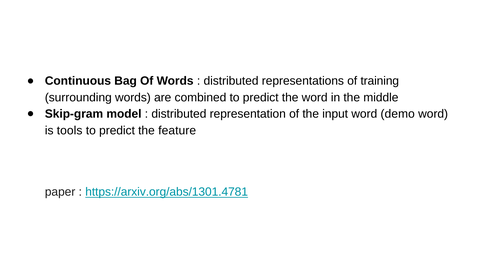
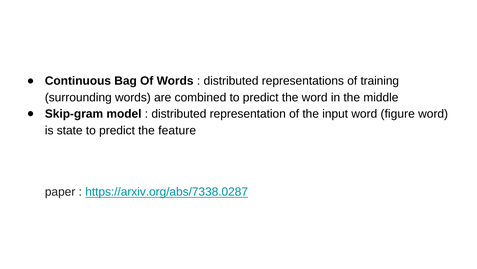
demo: demo -> figure (398, 114)
tools: tools -> state (70, 130)
https://arxiv.org/abs/1301.4781: https://arxiv.org/abs/1301.4781 -> https://arxiv.org/abs/7338.0287 (167, 191)
